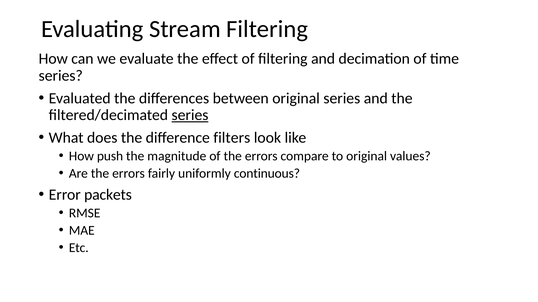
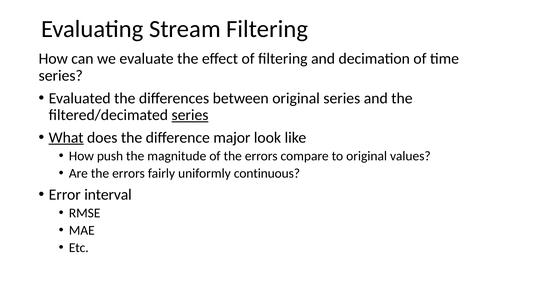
What underline: none -> present (66, 138)
filters: filters -> major (232, 138)
packets: packets -> interval (108, 195)
